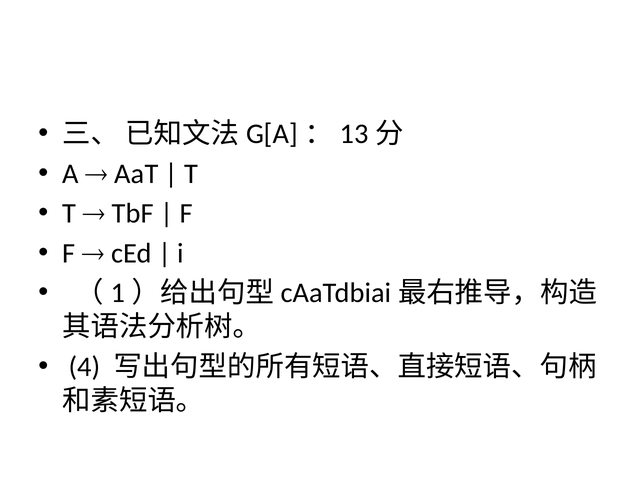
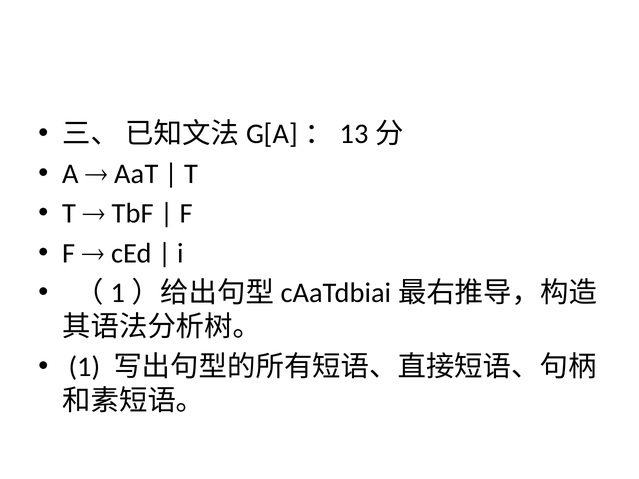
4: 4 -> 1 (84, 367)
